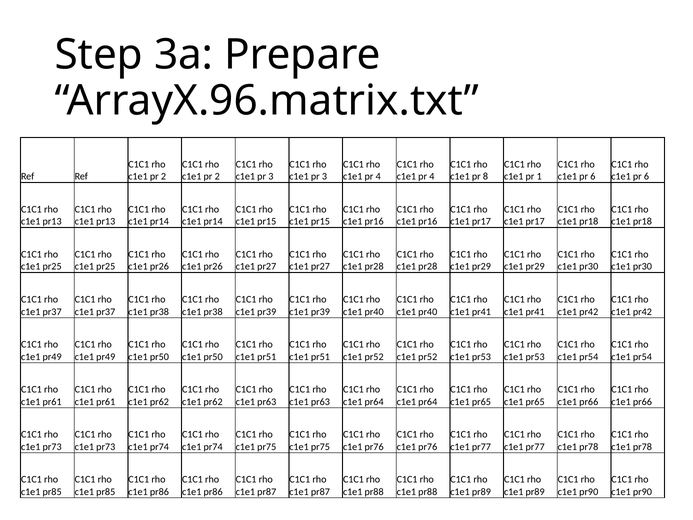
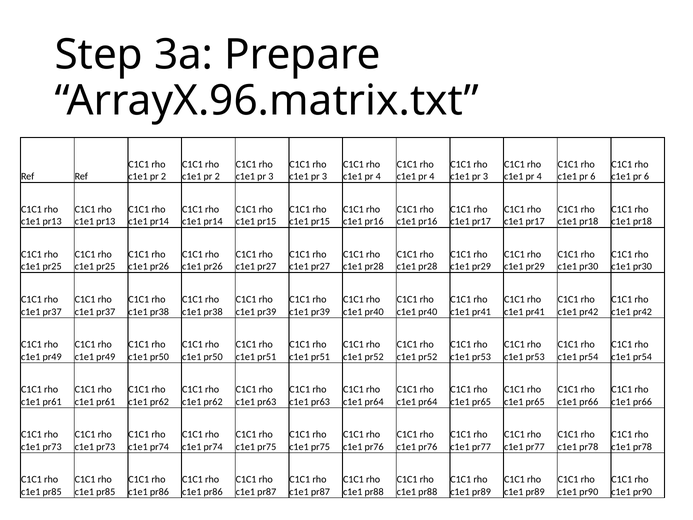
8: 8 -> 3 (486, 176)
1: 1 -> 4 (539, 176)
